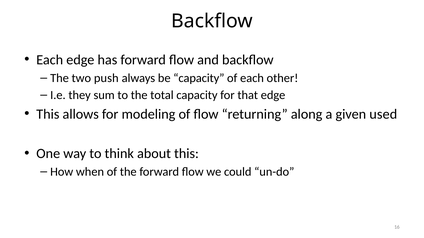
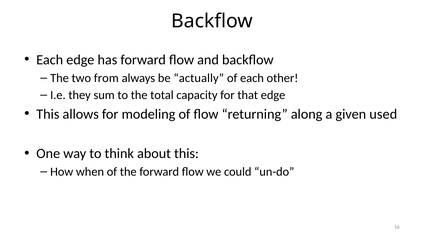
push: push -> from (106, 78)
be capacity: capacity -> actually (199, 78)
